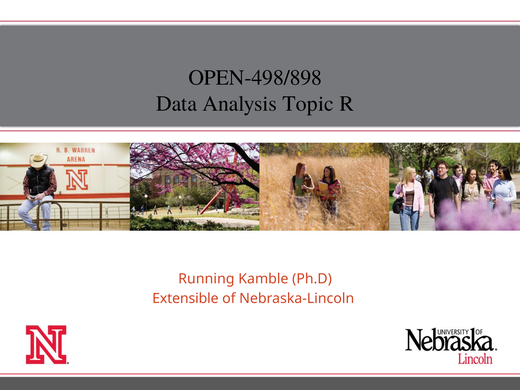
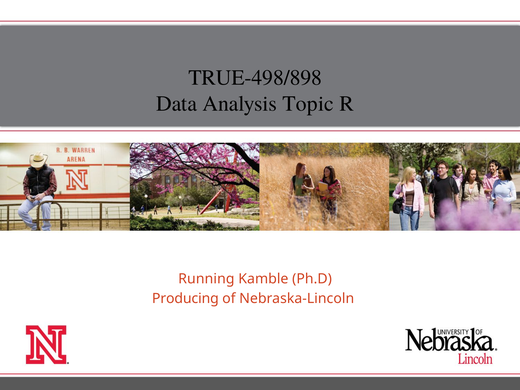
OPEN-498/898: OPEN-498/898 -> TRUE-498/898 (255, 78)
Extensible: Extensible -> Producing (185, 299)
